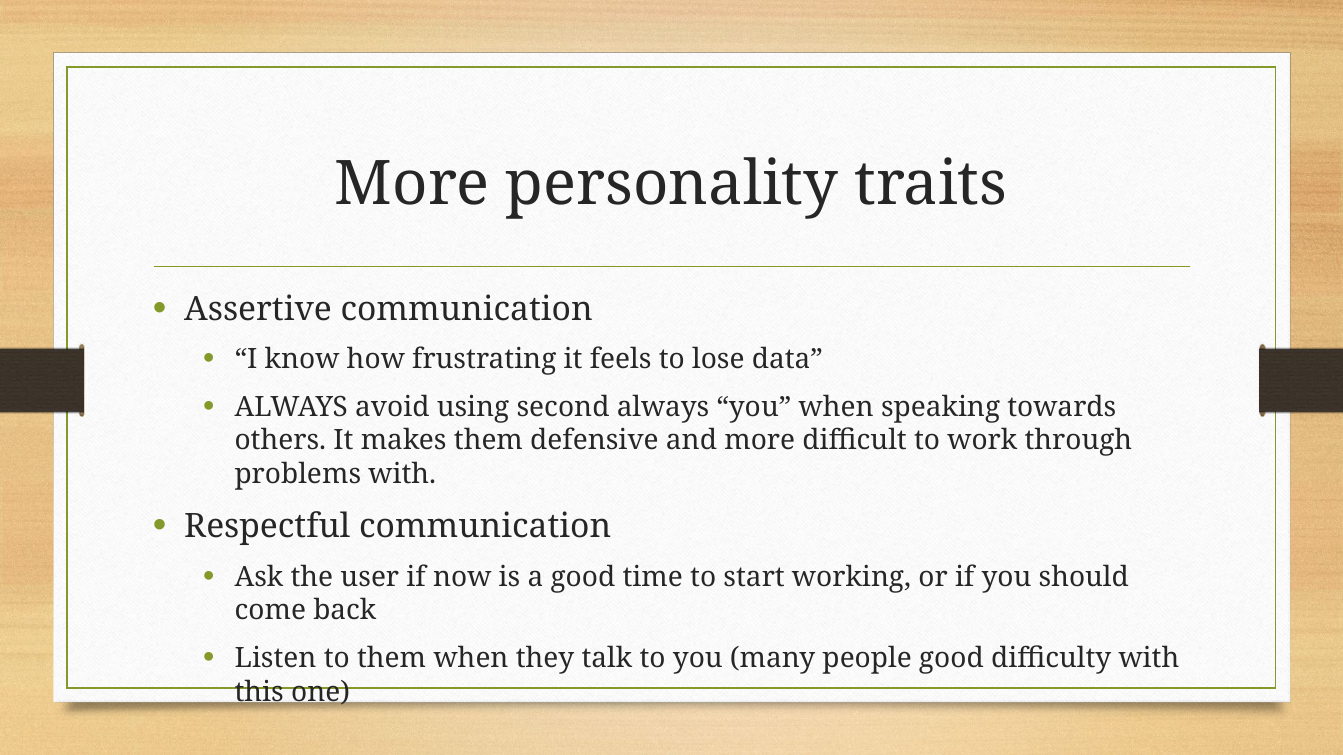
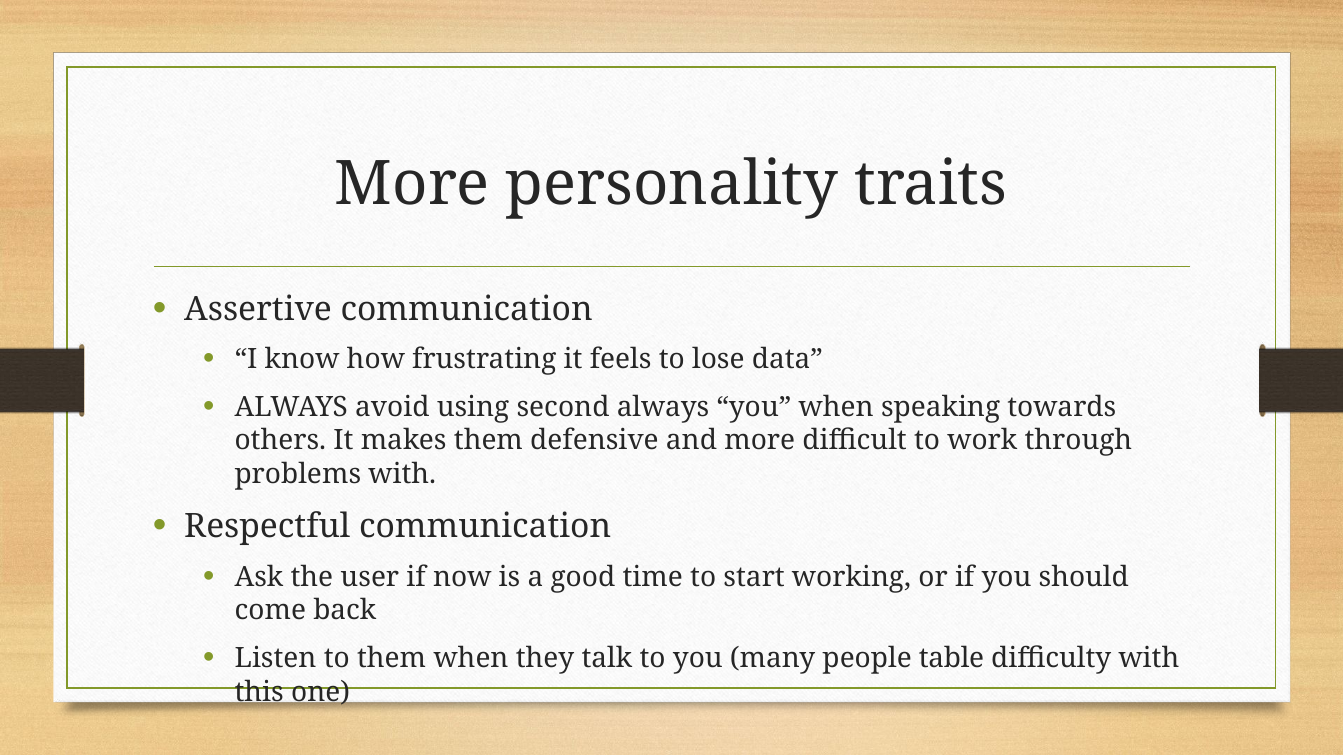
people good: good -> table (952, 659)
